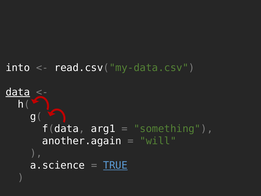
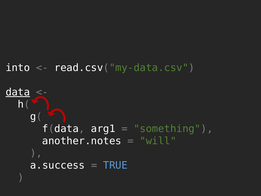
another.again: another.again -> another.notes (82, 141)
a.science: a.science -> a.success (57, 165)
TRUE underline: present -> none (115, 165)
